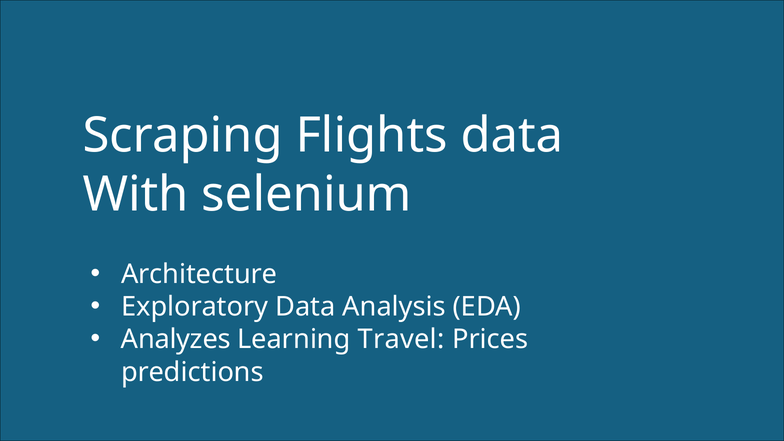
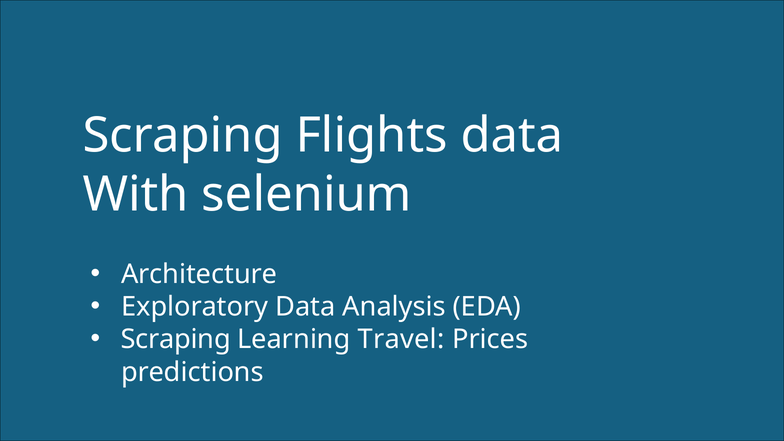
Analyzes: Analyzes -> Scraping (176, 339)
